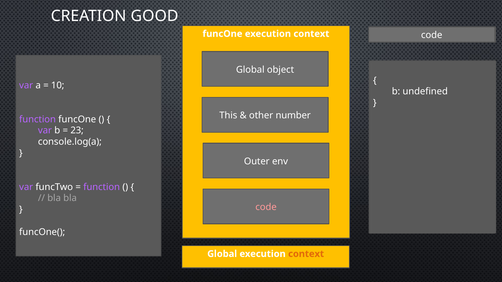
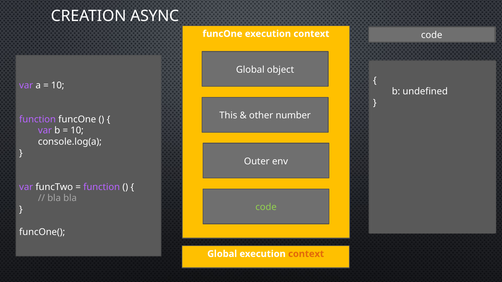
GOOD: GOOD -> ASYNC (155, 16)
23: 23 -> 10 (77, 131)
code colour: pink -> light green (266, 207)
